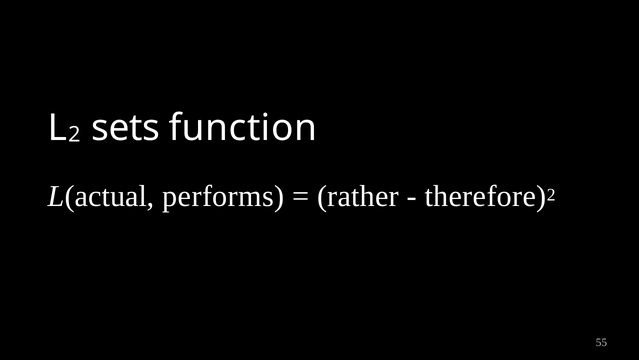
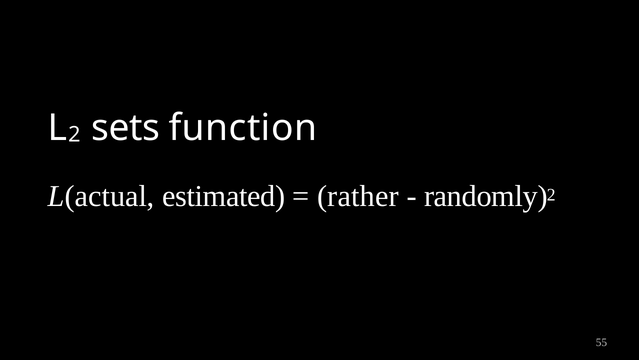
performs: performs -> estimated (224, 196)
therefore: therefore -> randomly (486, 196)
